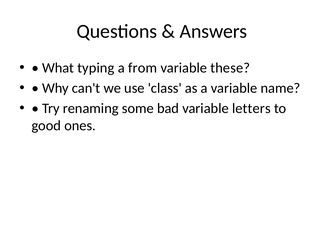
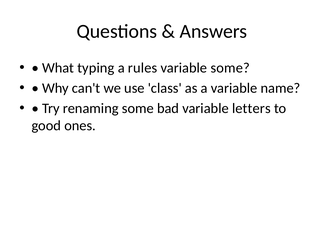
from: from -> rules (143, 68)
variable these: these -> some (230, 68)
